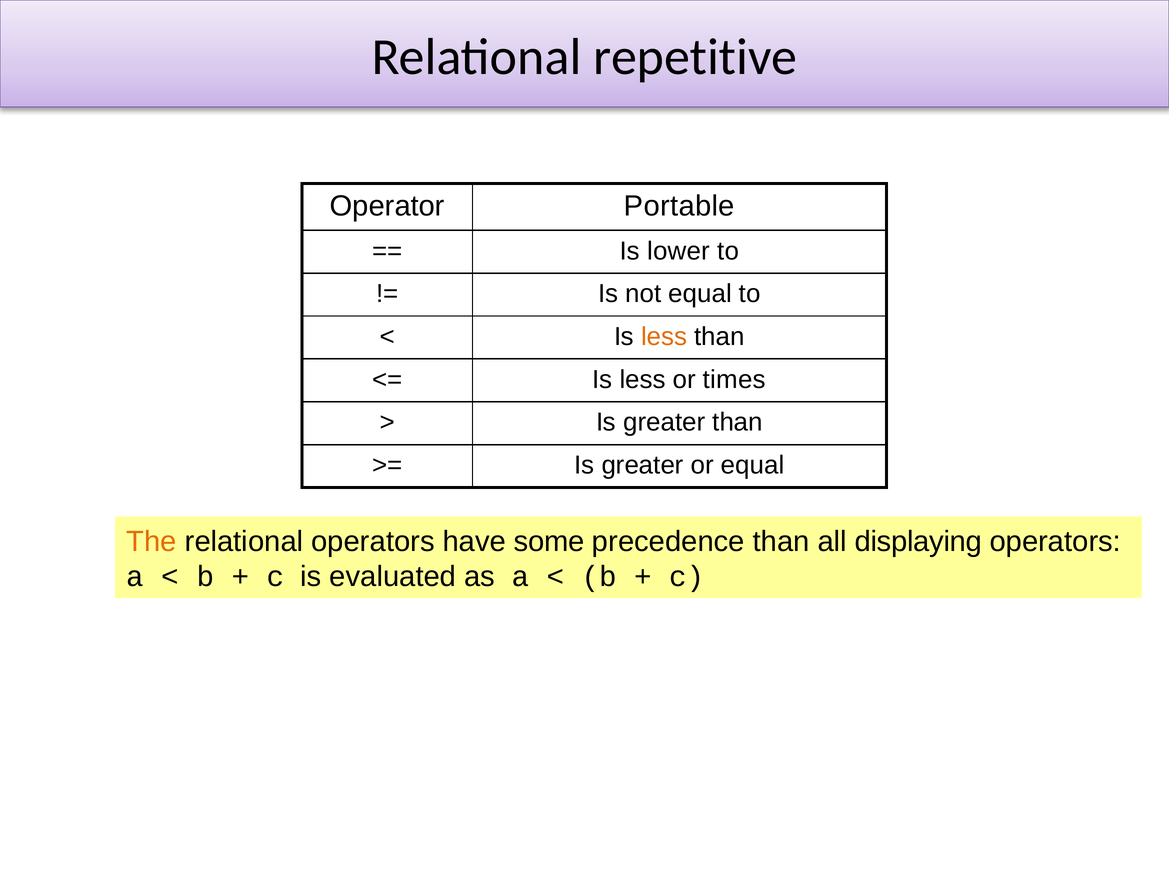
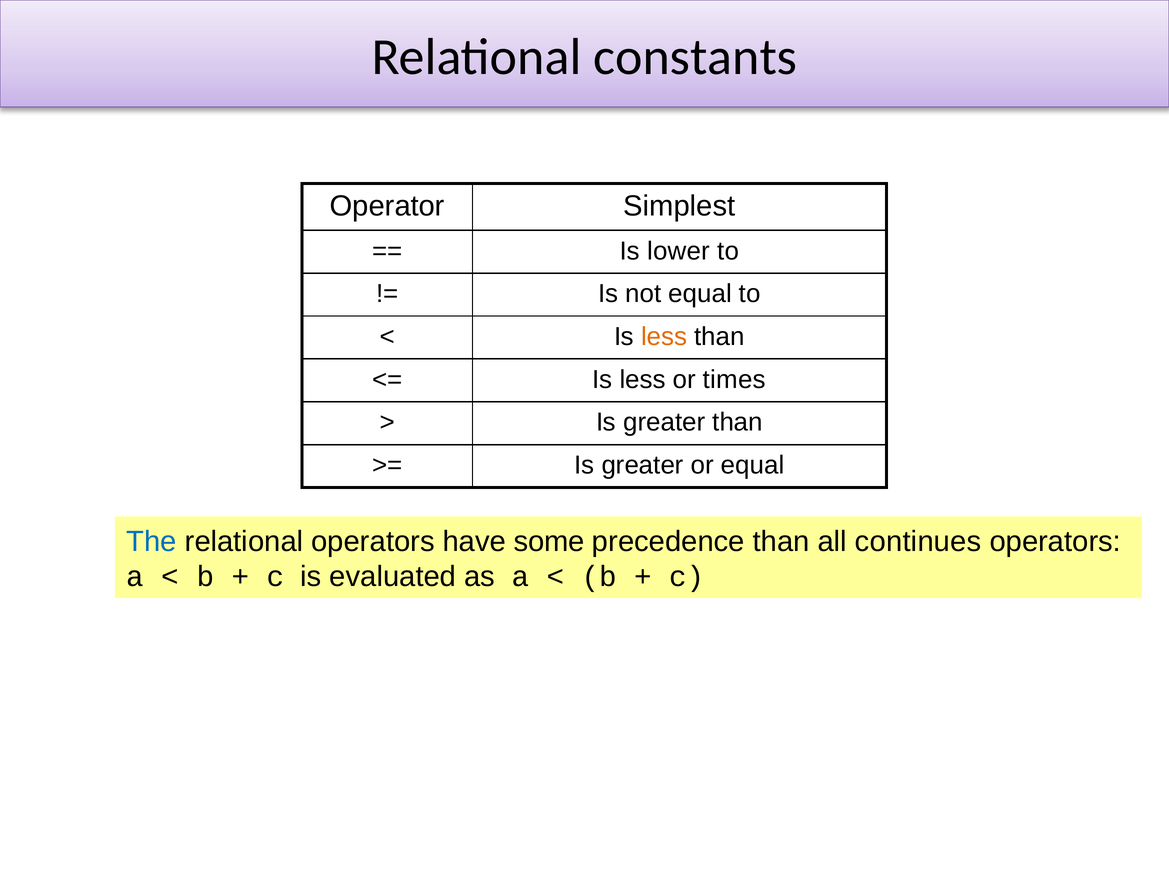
repetitive: repetitive -> constants (695, 57)
Portable: Portable -> Simplest (679, 206)
The colour: orange -> blue (152, 542)
displaying: displaying -> continues (918, 542)
